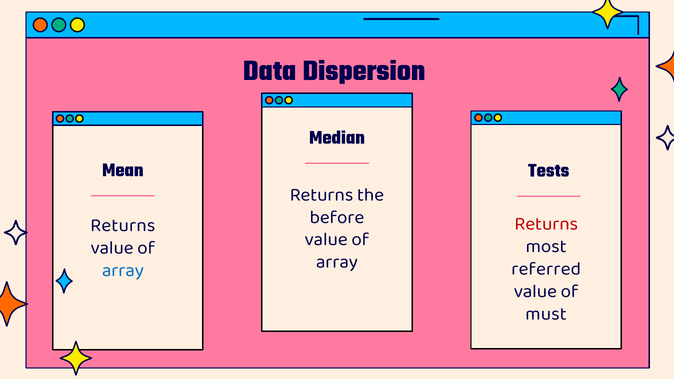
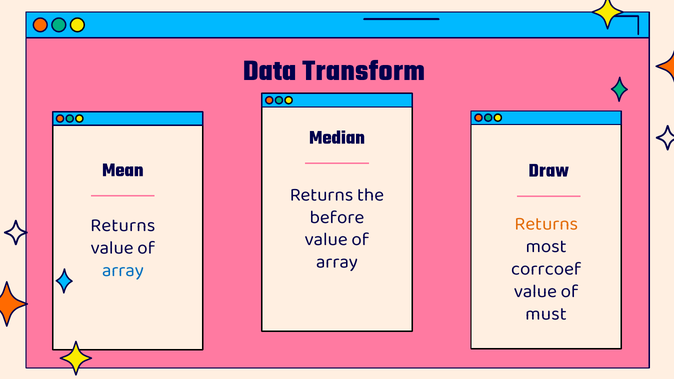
Dispersion: Dispersion -> Transform (364, 70)
Tests: Tests -> Draw (549, 170)
Returns colour: red -> orange (546, 224)
referred: referred -> corrcoef (546, 269)
